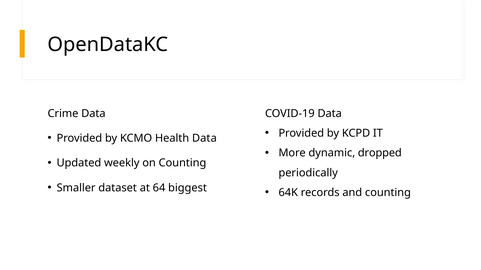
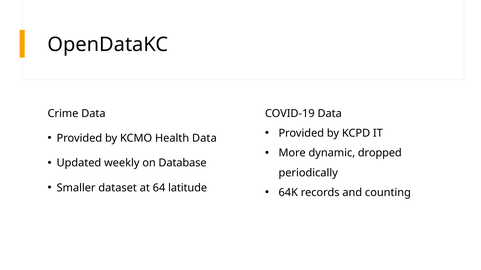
on Counting: Counting -> Database (183, 163)
biggest: biggest -> latitude (188, 188)
